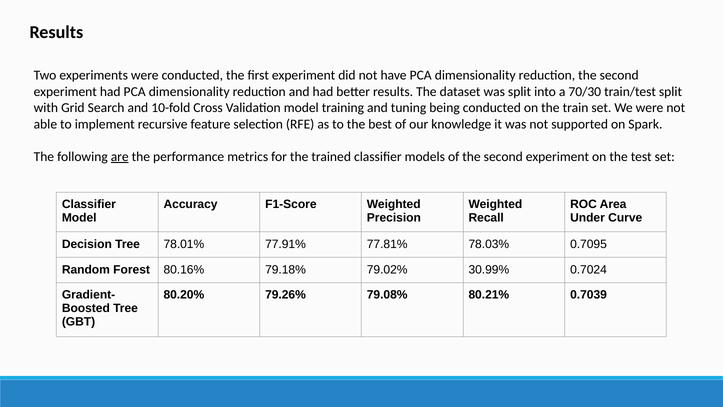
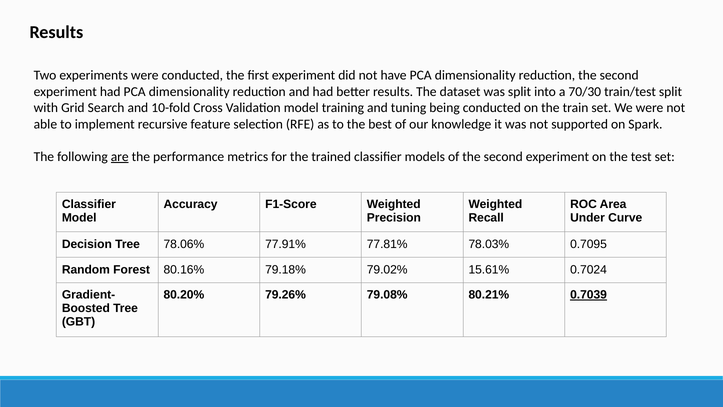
78.01%: 78.01% -> 78.06% (184, 244)
30.99%: 30.99% -> 15.61% (489, 269)
0.7039 underline: none -> present (589, 295)
